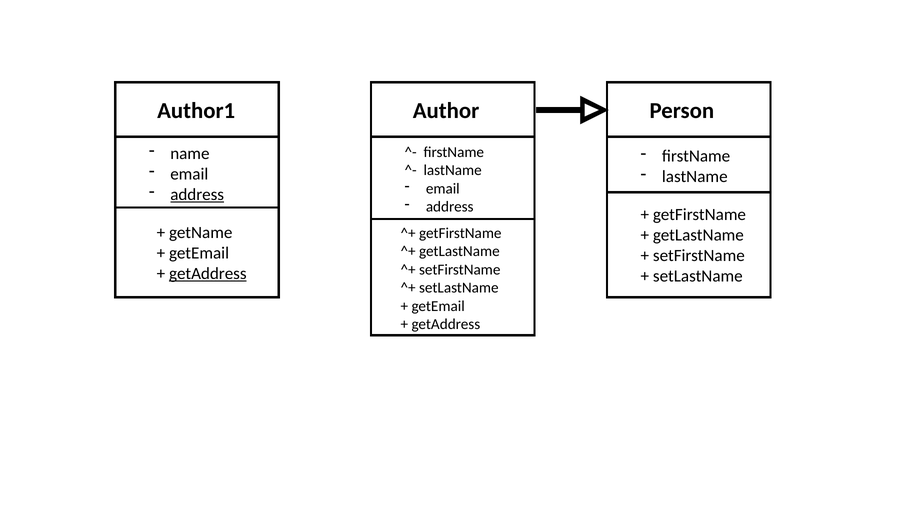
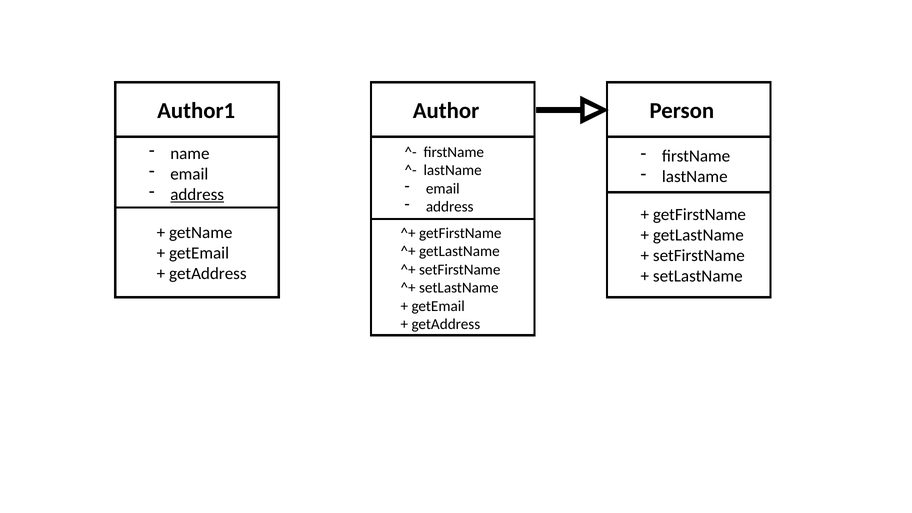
getAddress underline: present -> none (208, 274)
